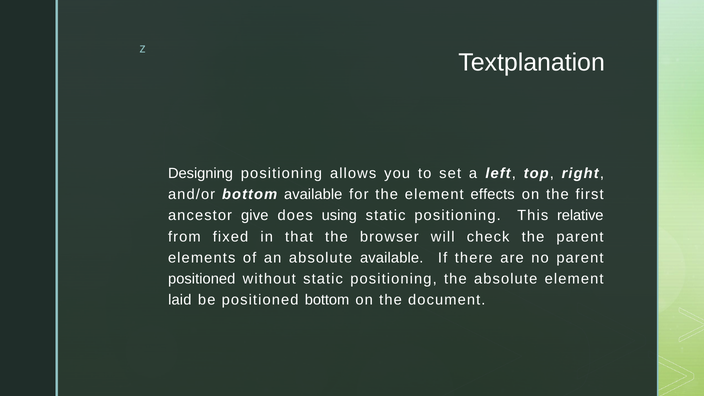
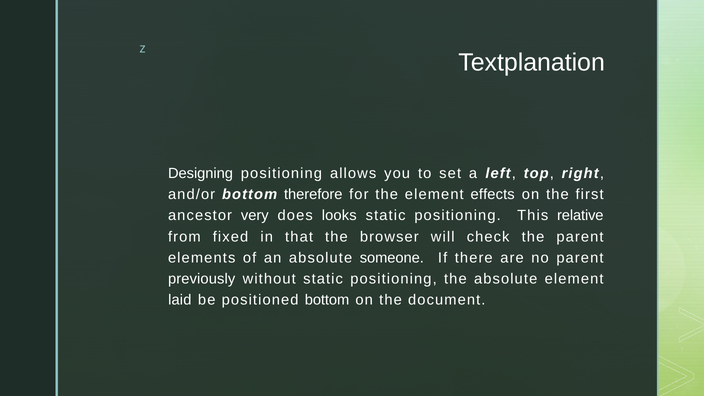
bottom available: available -> therefore (313, 194)
give: give -> very (255, 216)
using: using -> looks (339, 216)
absolute available: available -> someone (392, 258)
positioned: positioned -> previously (202, 279)
